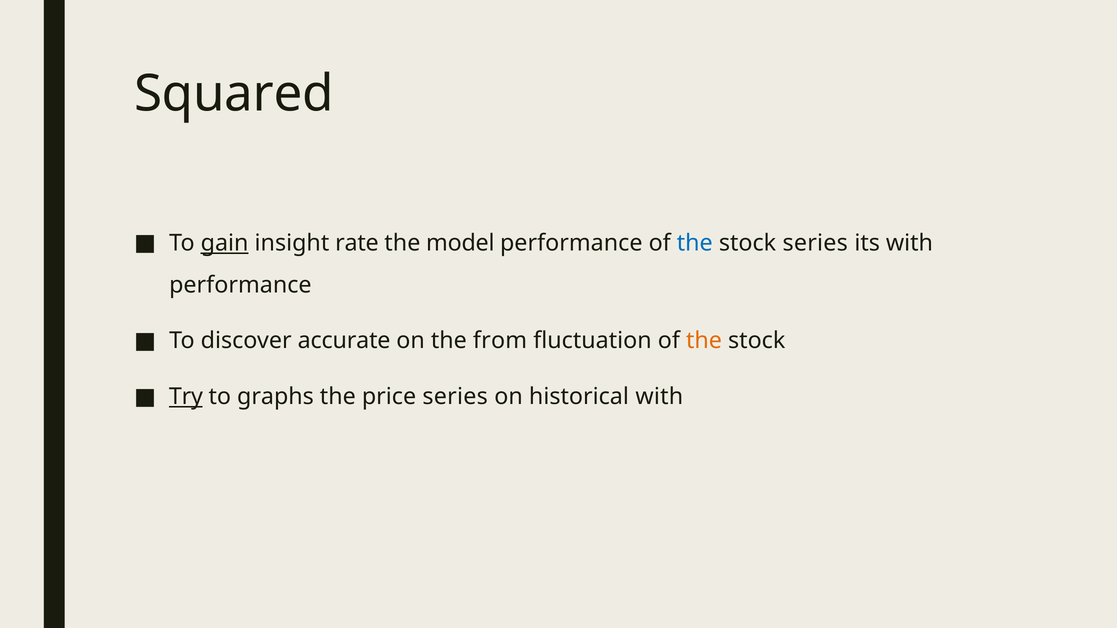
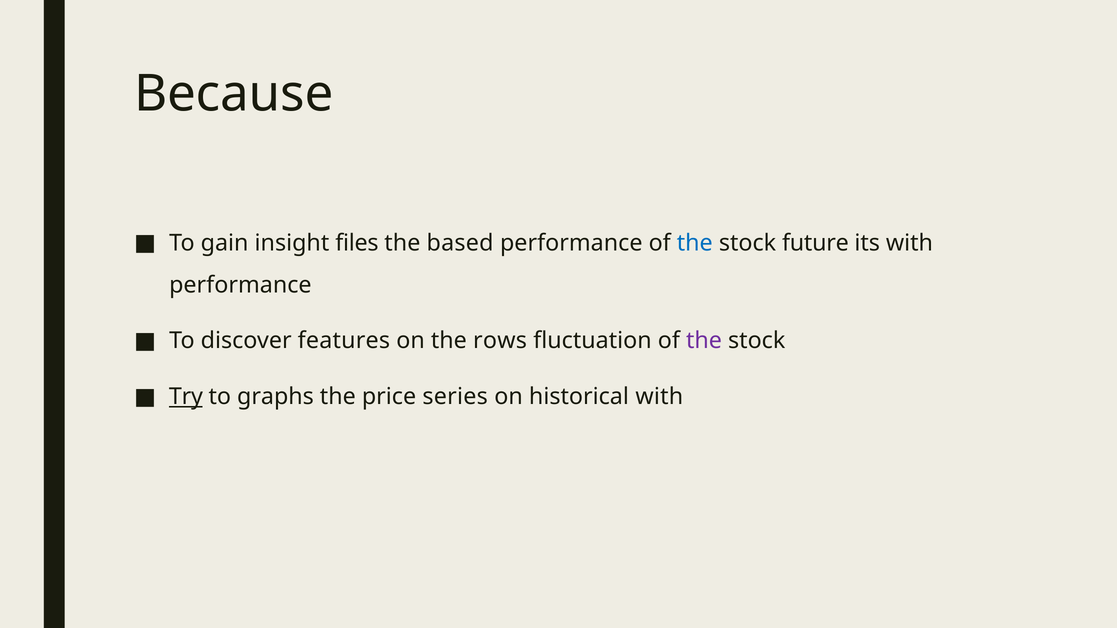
Squared: Squared -> Because (234, 94)
gain underline: present -> none (225, 243)
rate: rate -> files (357, 243)
model: model -> based (460, 243)
stock series: series -> future (815, 243)
accurate: accurate -> features (344, 341)
from: from -> rows (500, 341)
the colour: orange -> purple (704, 341)
